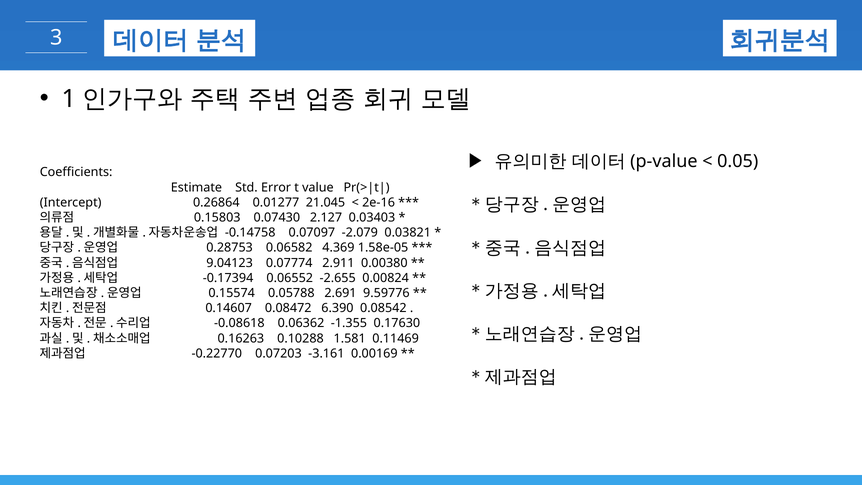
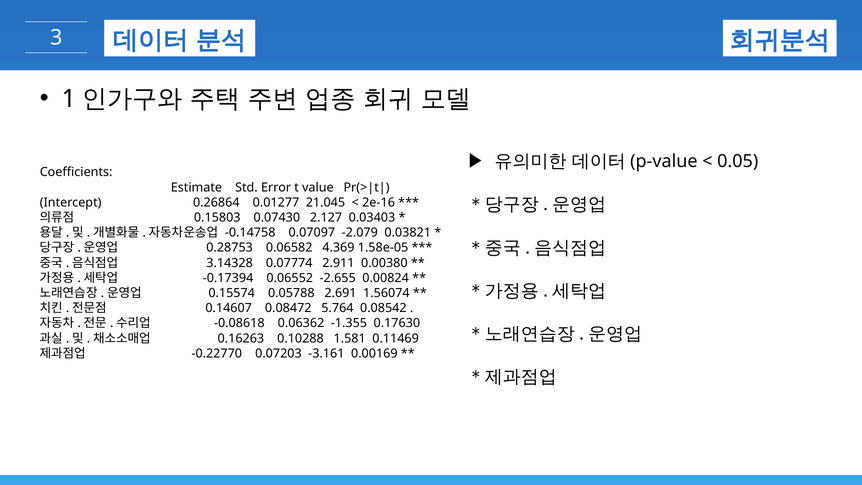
9.04123: 9.04123 -> 3.14328 (230, 263)
9.59776: 9.59776 -> 1.56074 (386, 293)
6.390: 6.390 -> 5.764 (337, 308)
